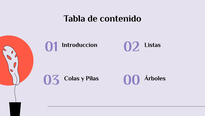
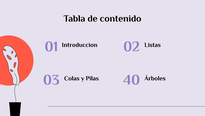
00: 00 -> 40 (132, 79)
